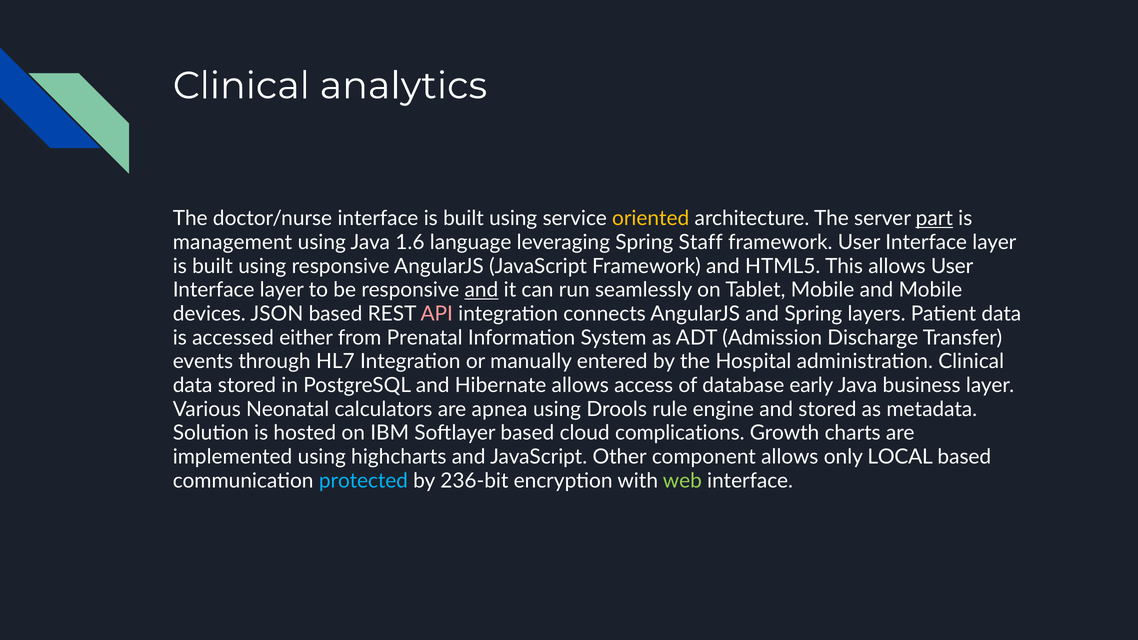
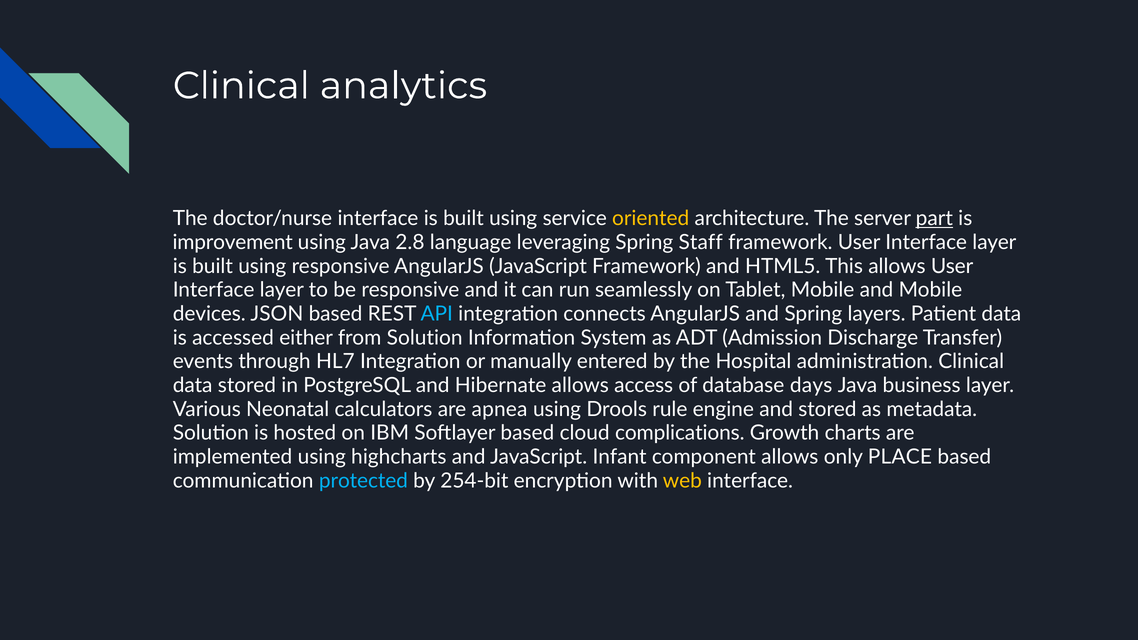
management: management -> improvement (233, 242)
1.6: 1.6 -> 2.8 (410, 242)
and underline: present -> none (481, 290)
API colour: pink -> light blue (437, 314)
from Prenatal: Prenatal -> Solution (425, 338)
early: early -> days (811, 385)
Other: Other -> Infant (620, 457)
LOCAL: LOCAL -> PLACE (900, 457)
236-bit: 236-bit -> 254-bit (474, 481)
web colour: light green -> yellow (682, 481)
